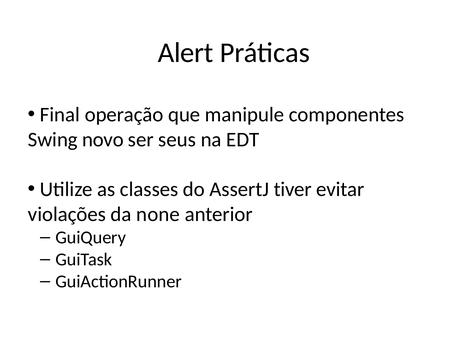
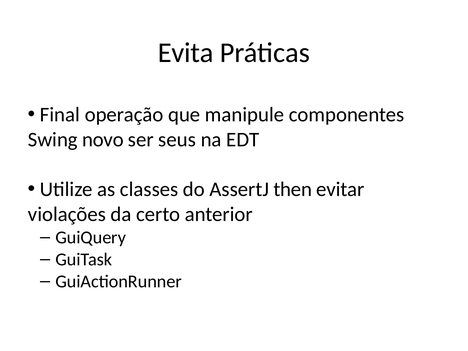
Alert: Alert -> Evita (186, 53)
tiver: tiver -> then (293, 189)
none: none -> certo (158, 214)
